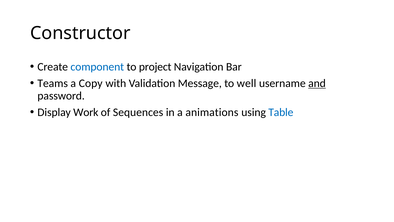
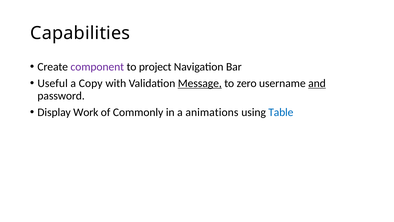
Constructor: Constructor -> Capabilities (80, 33)
component colour: blue -> purple (97, 67)
Teams: Teams -> Useful (53, 83)
Message underline: none -> present (200, 83)
well: well -> zero (247, 83)
Sequences: Sequences -> Commonly (138, 112)
